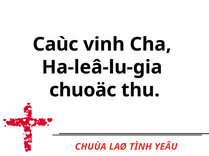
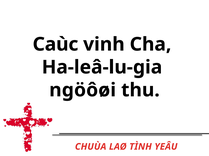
chuoäc: chuoäc -> ngöôøi (83, 91)
